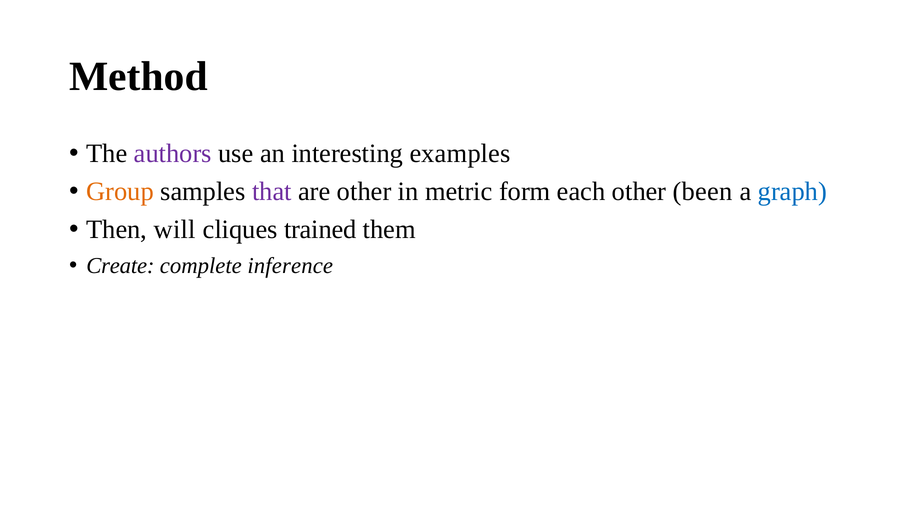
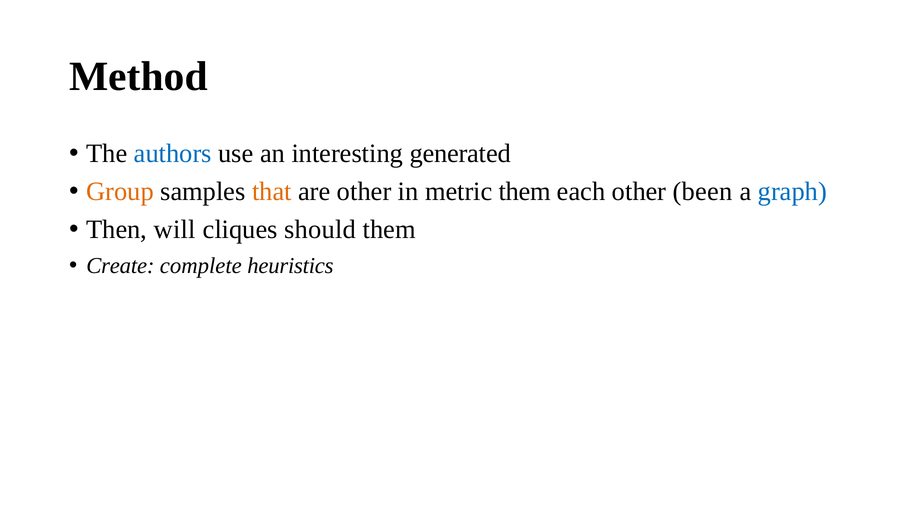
authors colour: purple -> blue (173, 153)
examples: examples -> generated (460, 153)
that colour: purple -> orange (272, 191)
metric form: form -> them (525, 191)
trained: trained -> should (320, 229)
inference: inference -> heuristics (290, 266)
